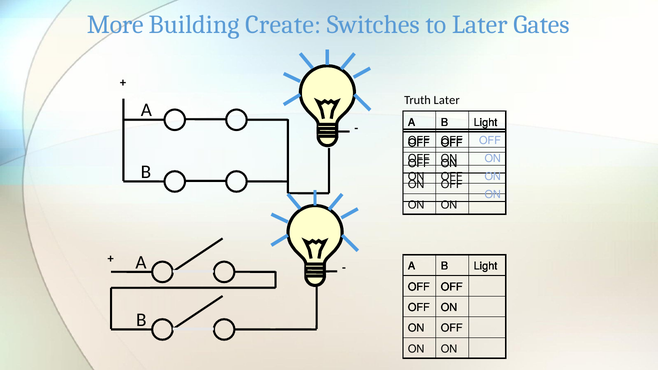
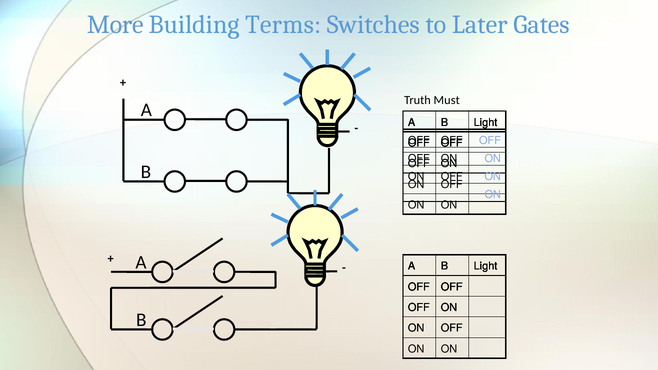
Create: Create -> Terms (283, 24)
Truth Later: Later -> Must (447, 100)
